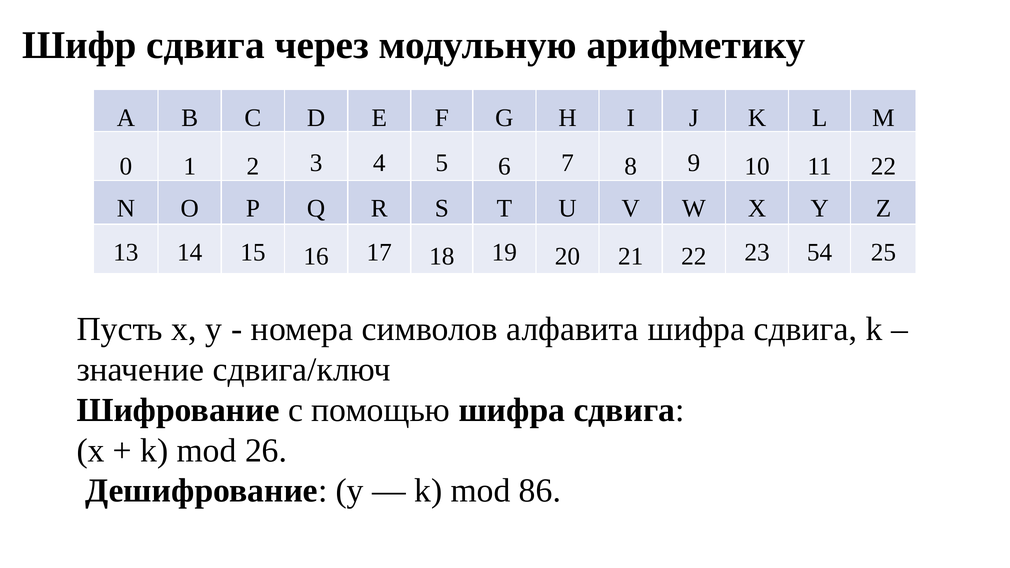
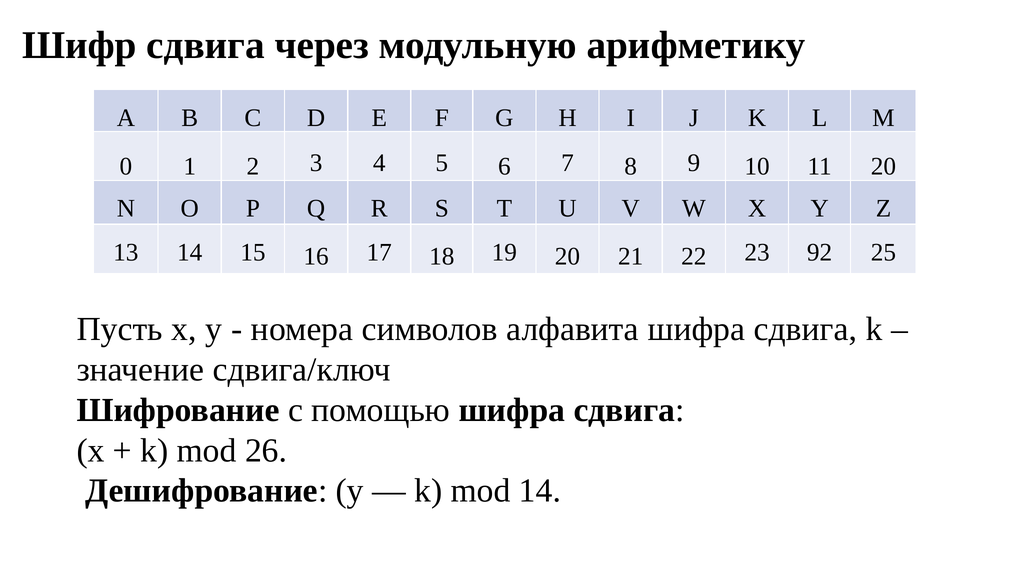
11 22: 22 -> 20 (883, 167)
54: 54 -> 92 (820, 252)
mod 86: 86 -> 14 (540, 491)
